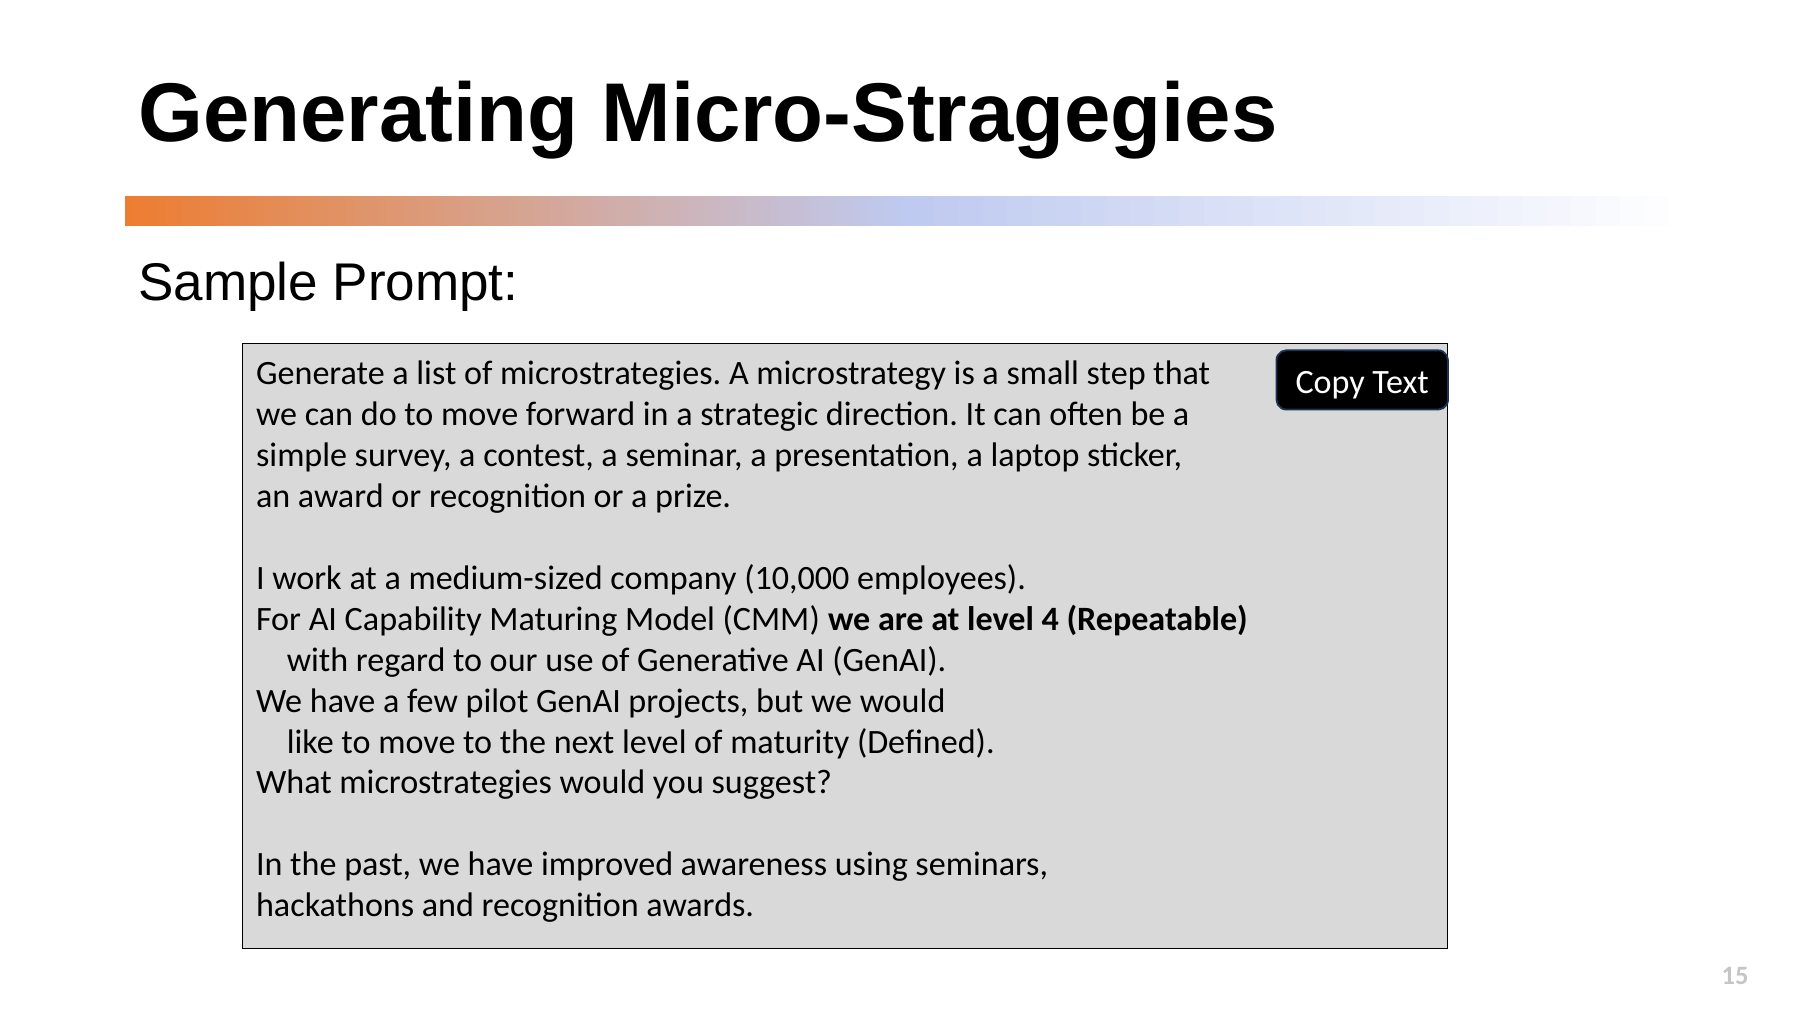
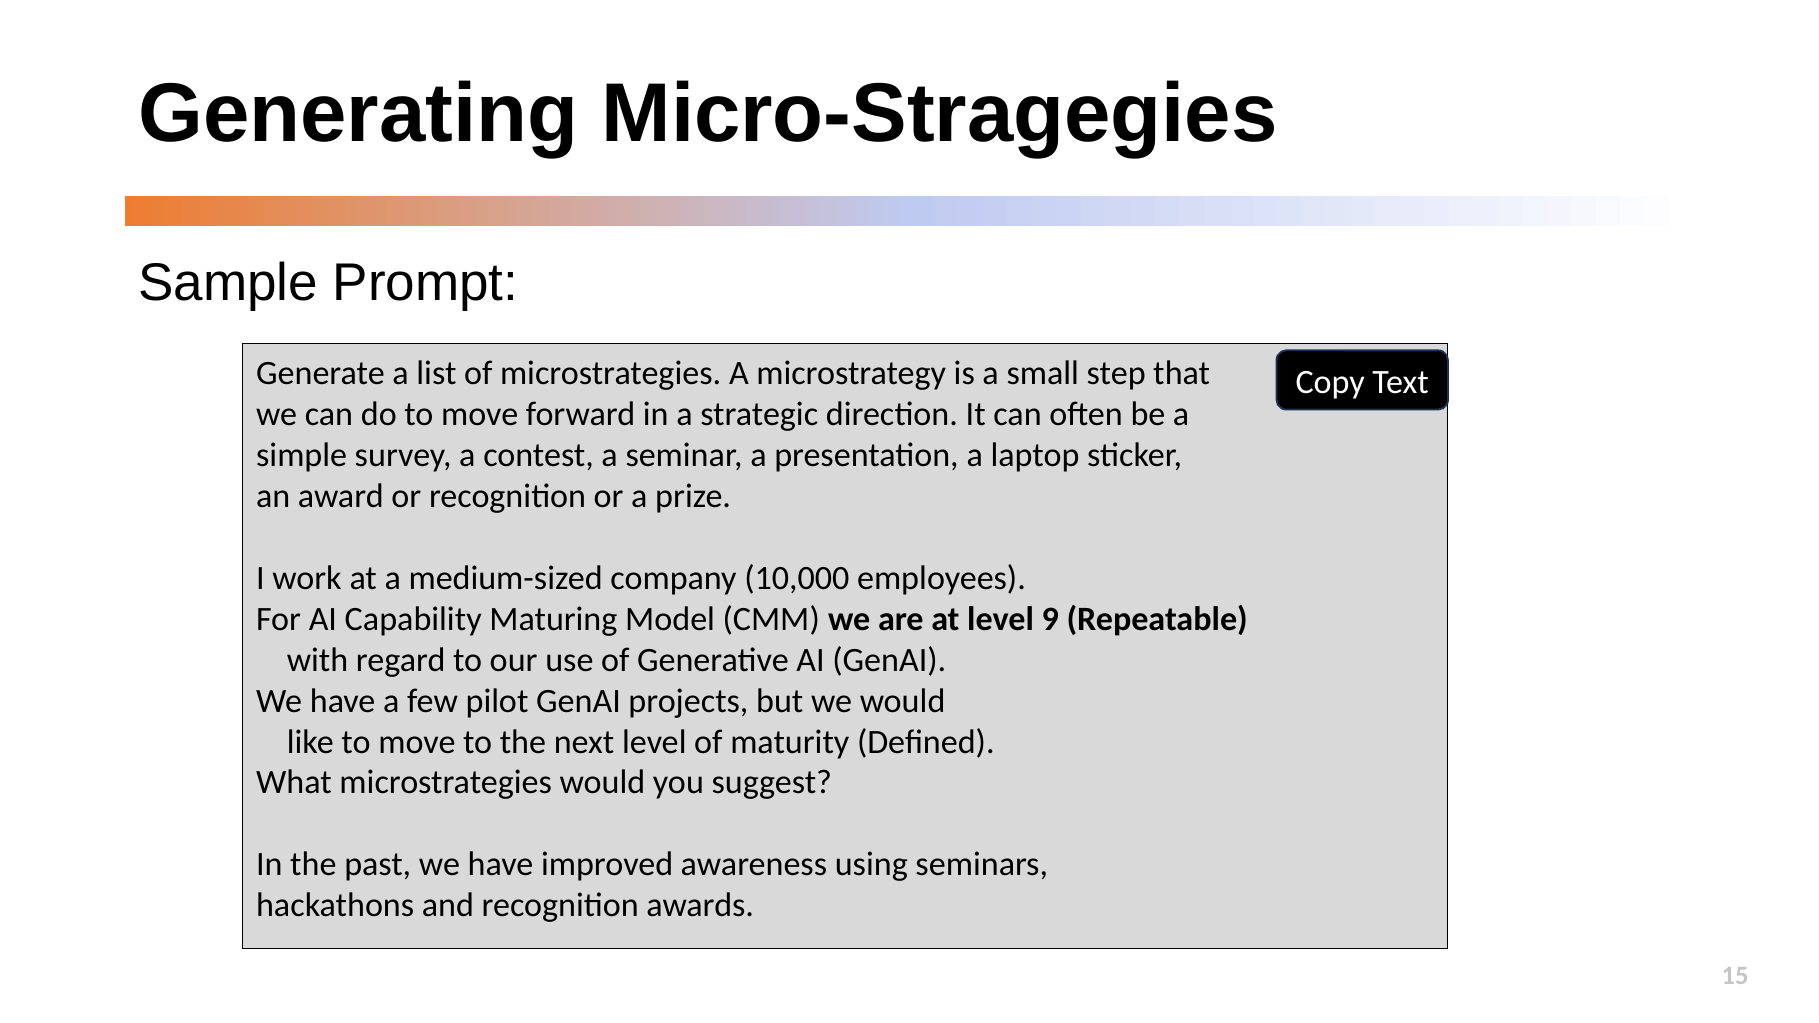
4: 4 -> 9 (1050, 619)
